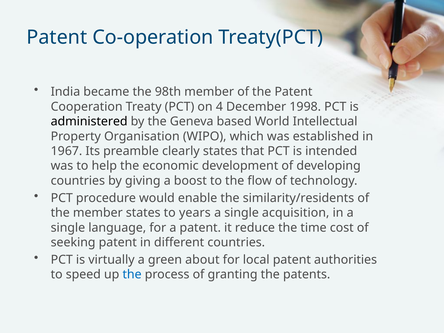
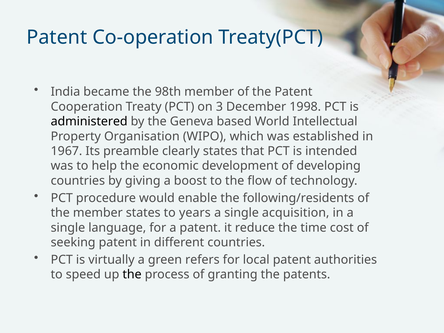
4: 4 -> 3 (219, 107)
similarity/residents: similarity/residents -> following/residents (299, 198)
about: about -> refers (202, 260)
the colour: blue -> black (132, 274)
